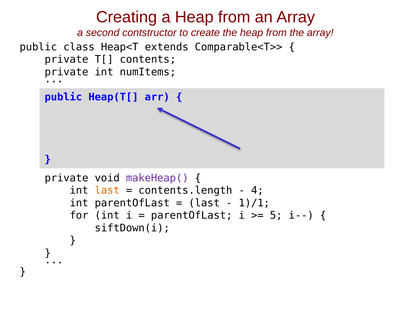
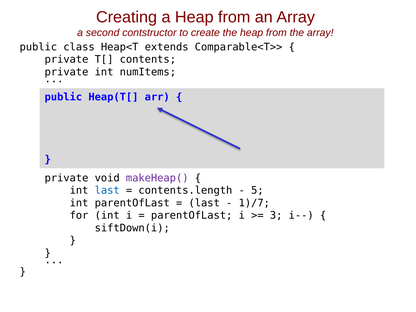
last colour: orange -> blue (107, 191)
4: 4 -> 5 (257, 191)
1)/1: 1)/1 -> 1)/7 (254, 203)
5: 5 -> 3 (276, 215)
